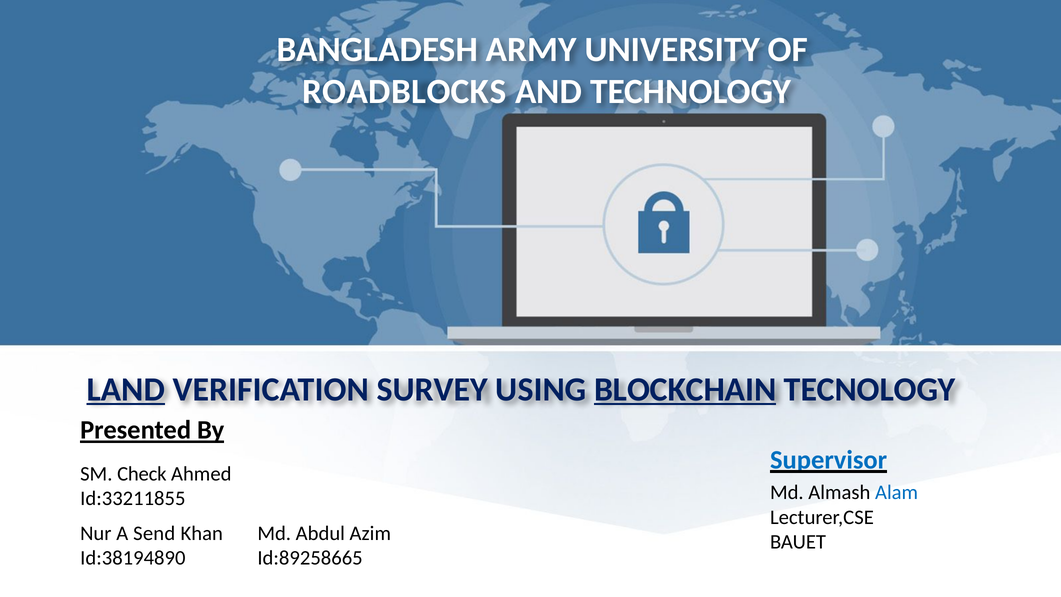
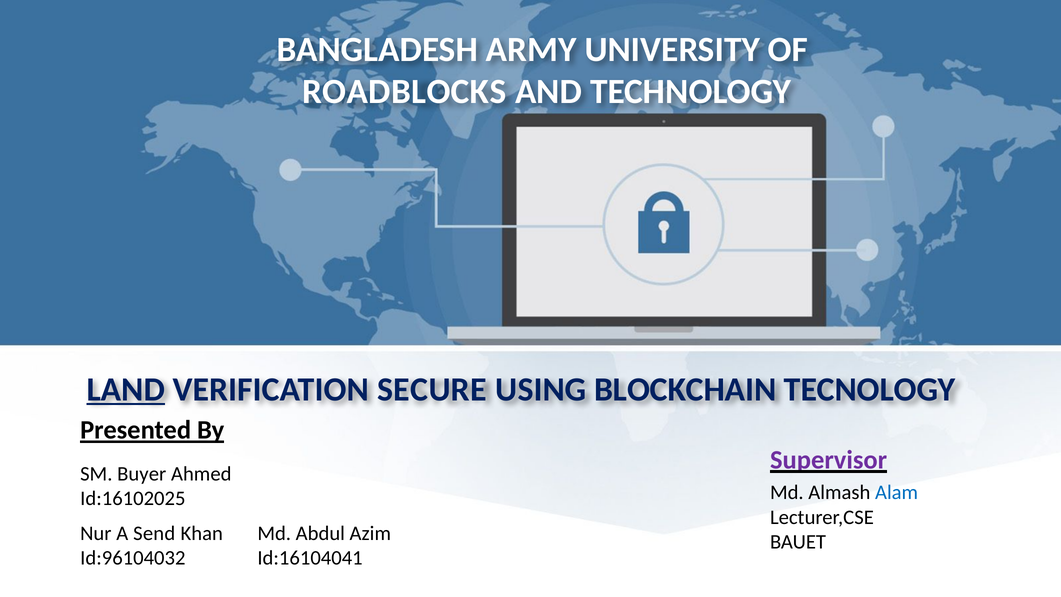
SURVEY: SURVEY -> SECURE (432, 389)
BLOCKCHAIN underline: present -> none (685, 389)
Supervisor colour: blue -> purple (829, 460)
Check: Check -> Buyer (142, 474)
Id:33211855: Id:33211855 -> Id:16102025 (133, 498)
Id:38194890: Id:38194890 -> Id:96104032 (133, 558)
Id:89258665: Id:89258665 -> Id:16104041 (310, 558)
